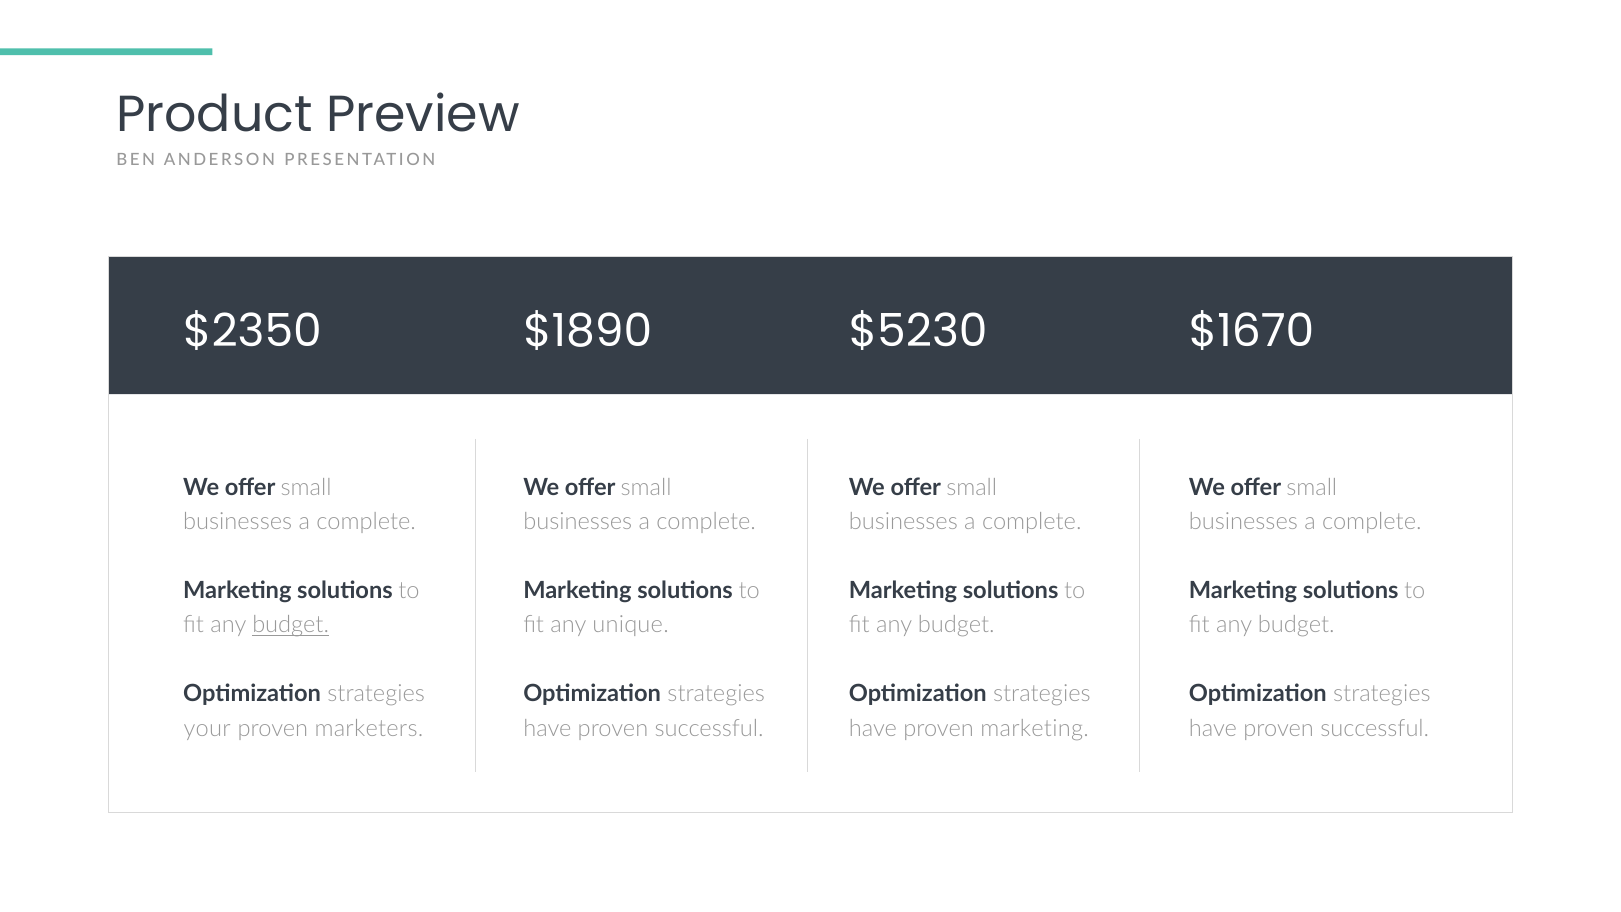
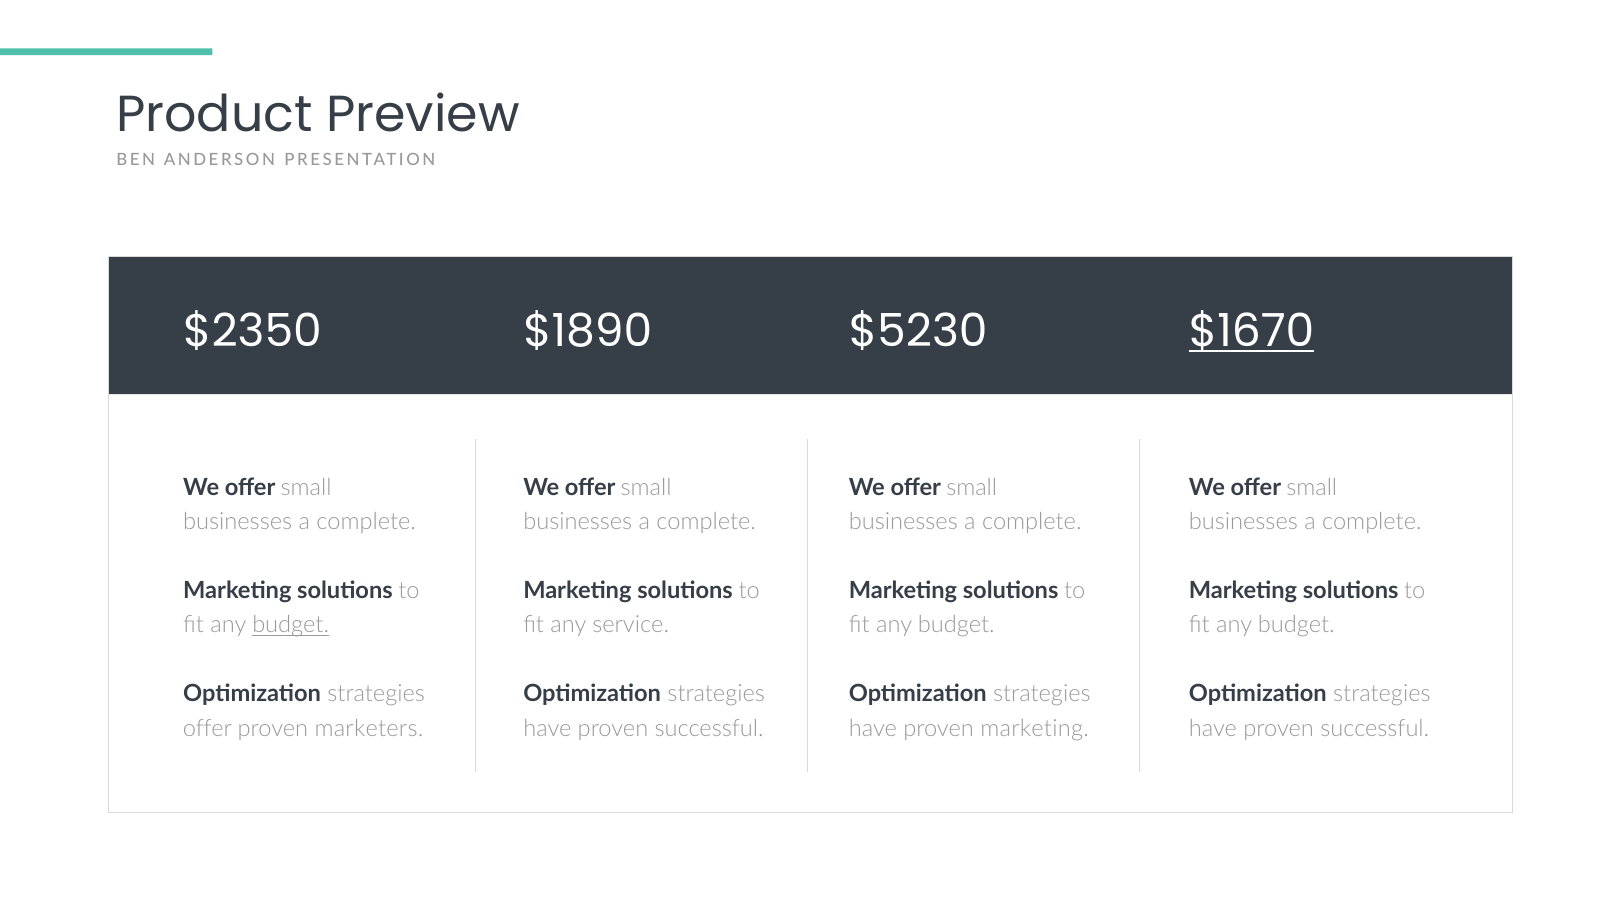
$1670 underline: none -> present (1252, 331)
unique: unique -> service (631, 625)
your: your -> offer (207, 728)
